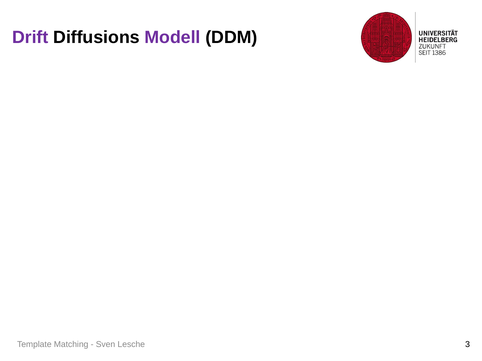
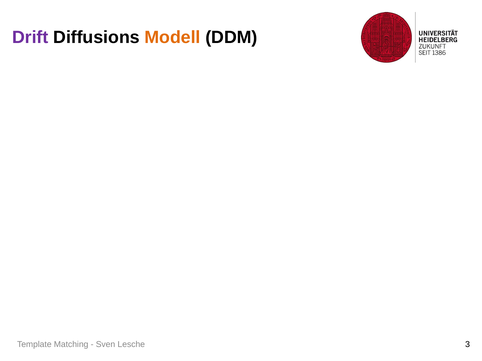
Modell colour: purple -> orange (172, 37)
